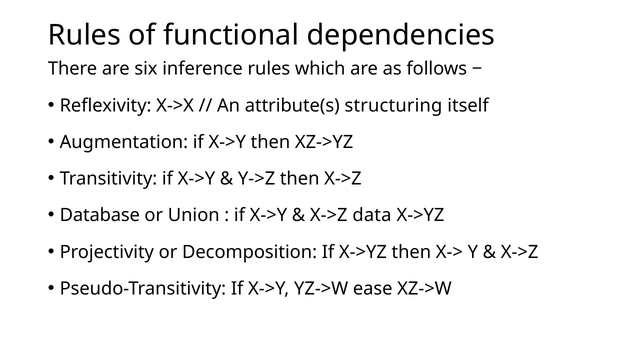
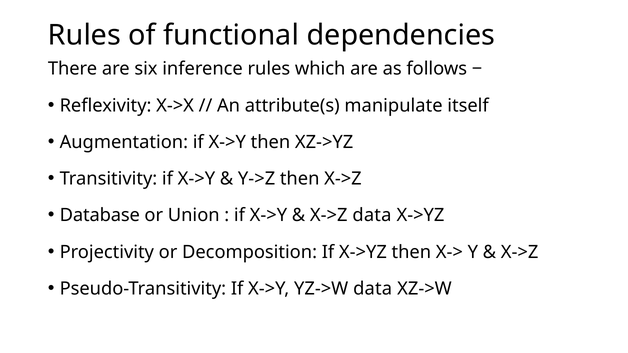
structuring: structuring -> manipulate (394, 106)
YZ->W ease: ease -> data (373, 289)
